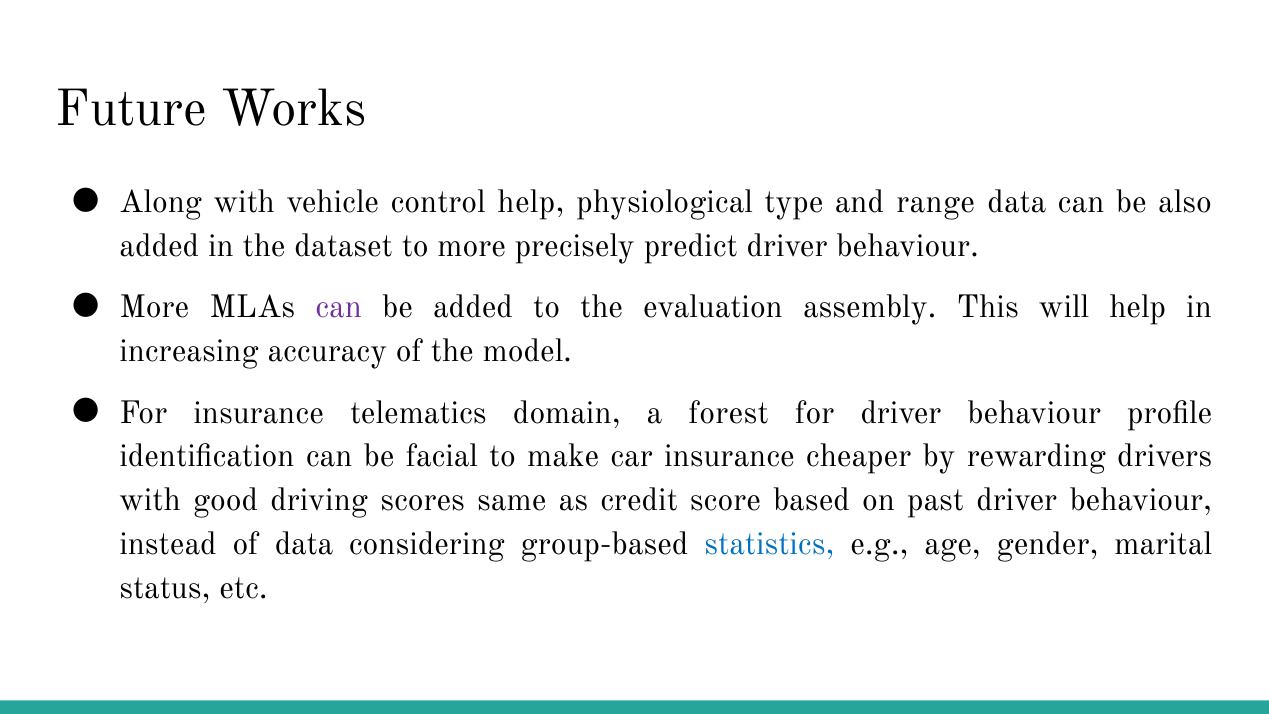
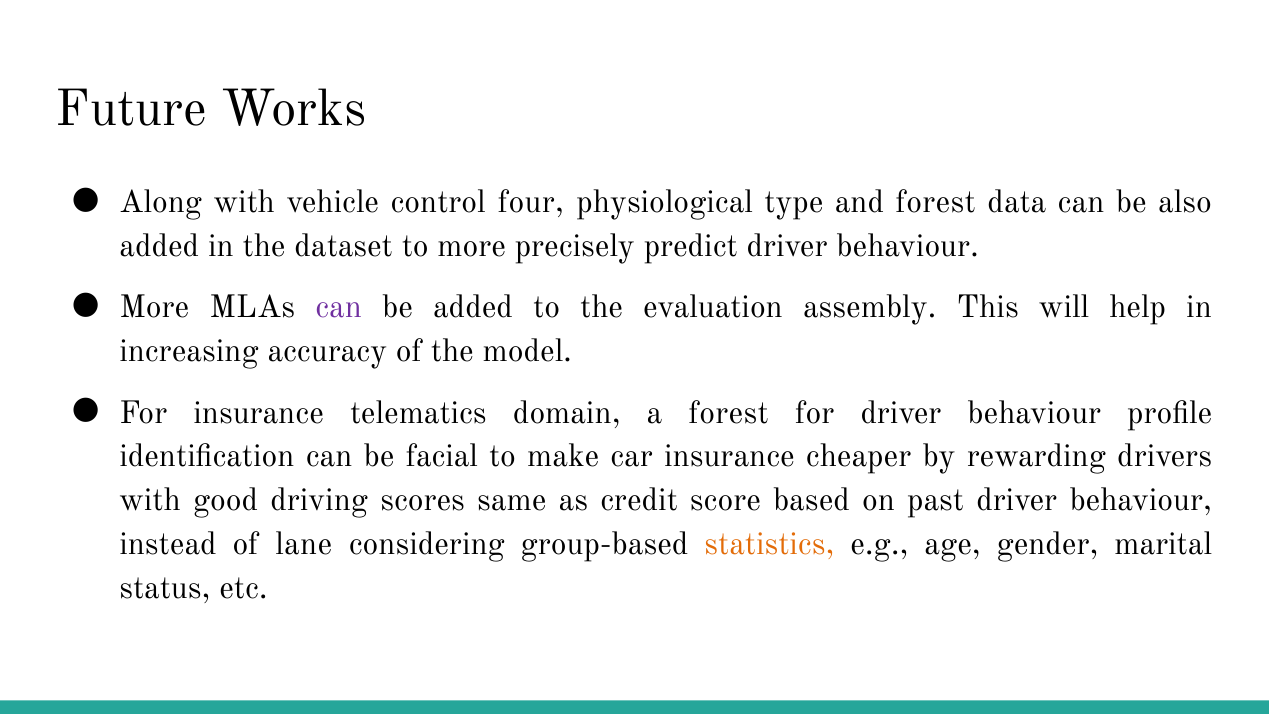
control help: help -> four (531, 202)
and range: range -> forest (936, 202)
of data: data -> lane (304, 544)
statistics colour: blue -> orange (769, 544)
